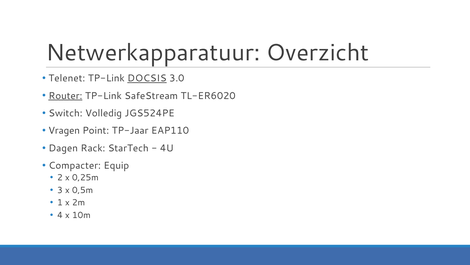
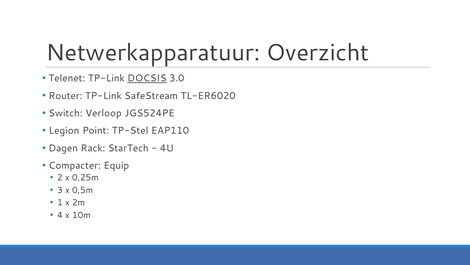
Router underline: present -> none (65, 96)
Volledig: Volledig -> Verloop (104, 113)
Vragen: Vragen -> Legion (64, 130)
TP-Jaar: TP-Jaar -> TP-Stel (130, 130)
